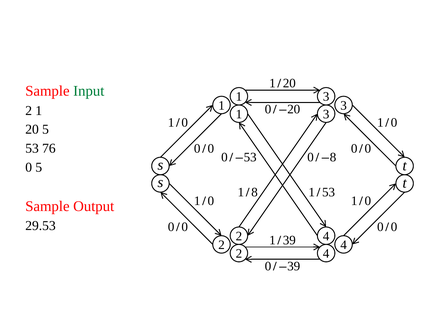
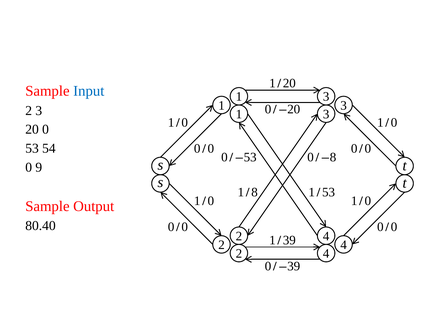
Input colour: green -> blue (89, 91)
1: 1 -> 3 (39, 111)
20 5: 5 -> 0 (45, 130)
76: 76 -> 54 (49, 149)
0 5: 5 -> 9 (39, 167)
29.53: 29.53 -> 80.40 (40, 226)
